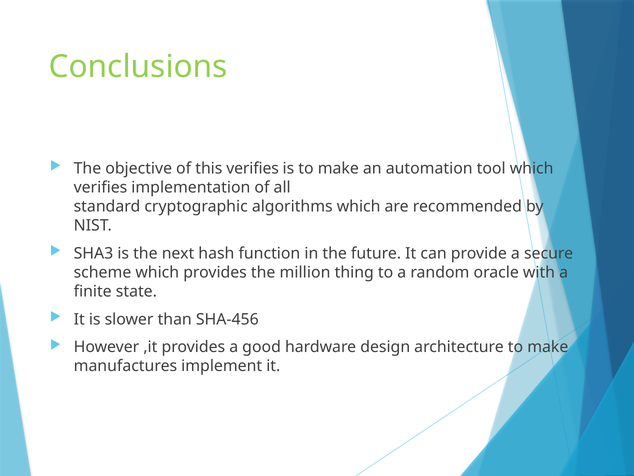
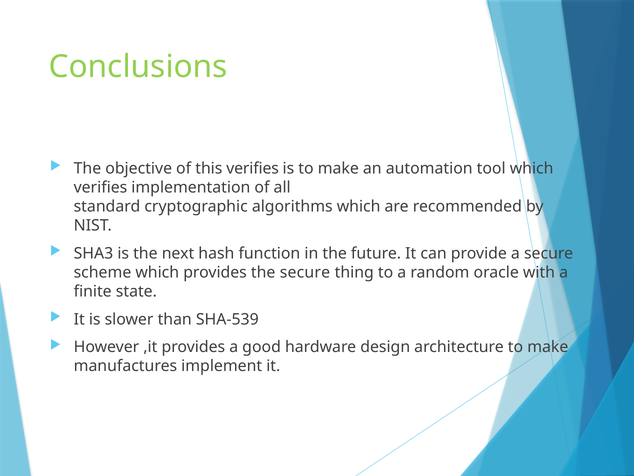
the million: million -> secure (305, 272)
SHA-456: SHA-456 -> SHA-539 (227, 319)
